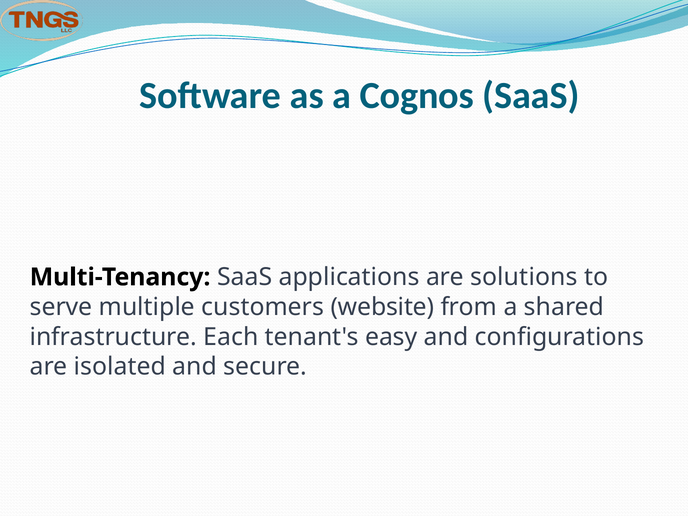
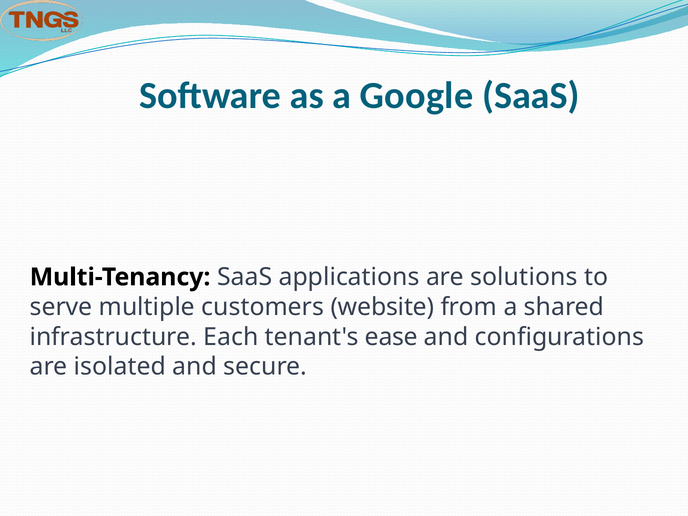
Cognos: Cognos -> Google (417, 96)
easy: easy -> ease (391, 337)
